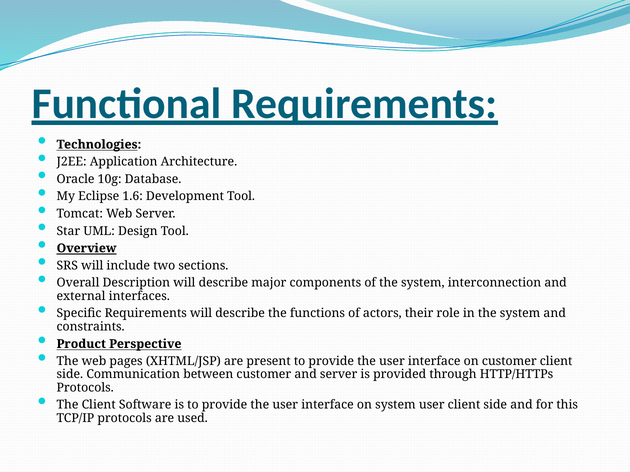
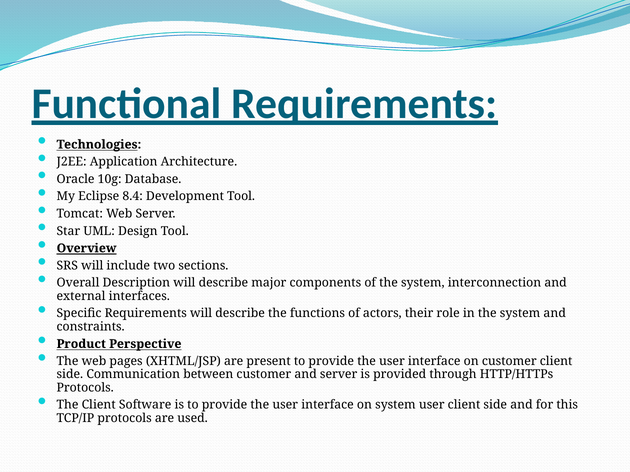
1.6: 1.6 -> 8.4 (133, 197)
